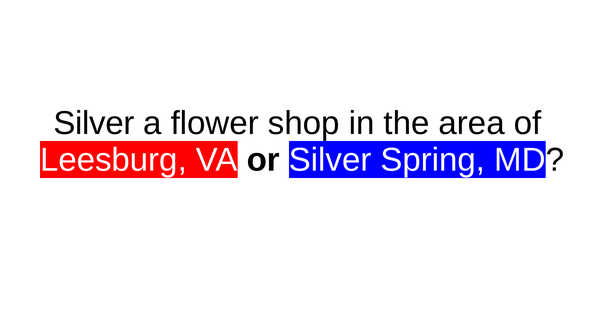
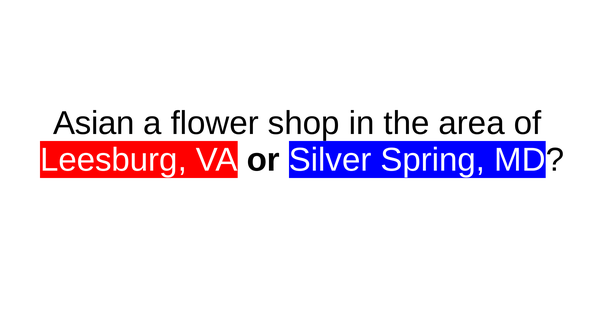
Silver: Silver -> Asian (94, 123)
